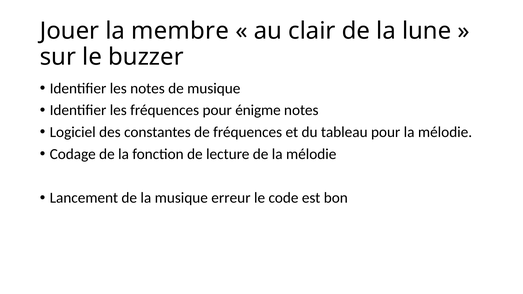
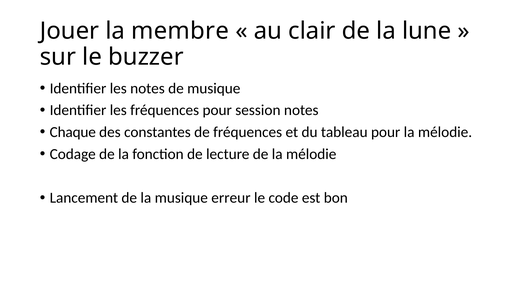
énigme: énigme -> session (258, 110)
Logiciel: Logiciel -> Chaque (73, 132)
